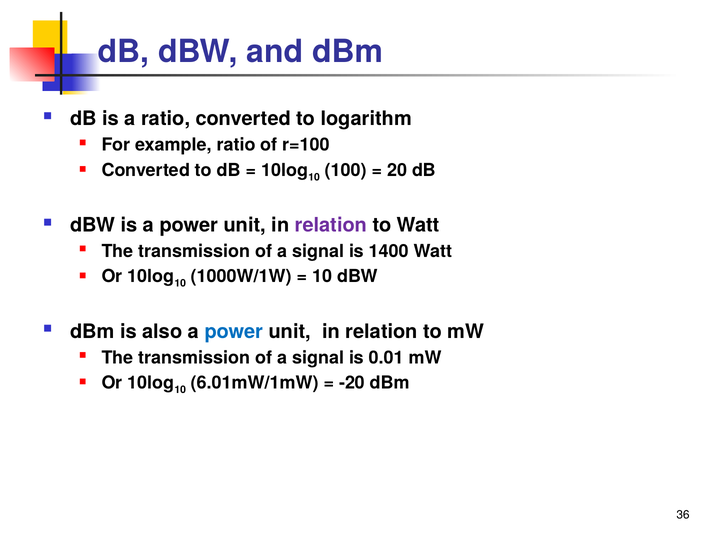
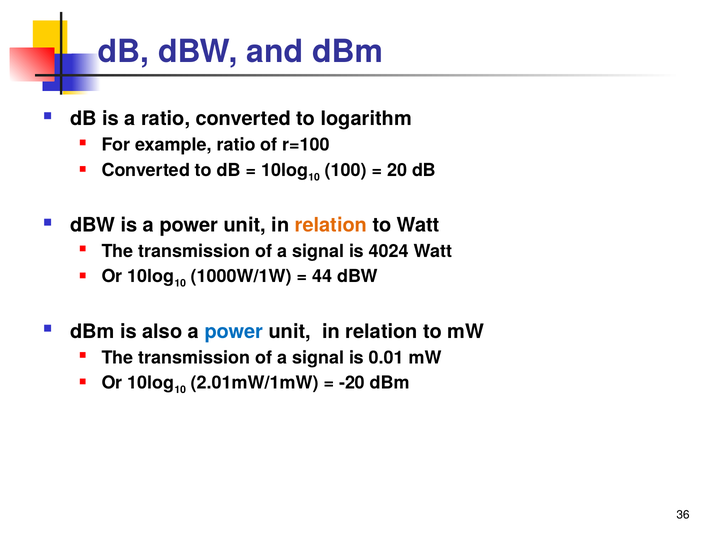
relation colour: purple -> orange (331, 225)
1400: 1400 -> 4024 (389, 251)
10: 10 -> 44 (322, 277)
6.01mW/1mW: 6.01mW/1mW -> 2.01mW/1mW (255, 383)
